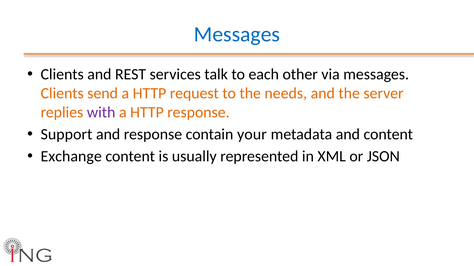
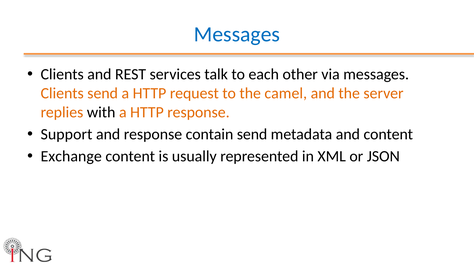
needs: needs -> camel (286, 94)
with colour: purple -> black (101, 113)
contain your: your -> send (252, 135)
